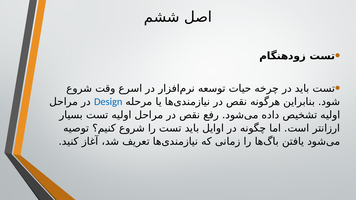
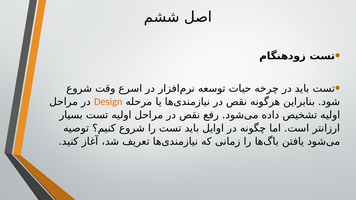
Design colour: blue -> orange (108, 102)
